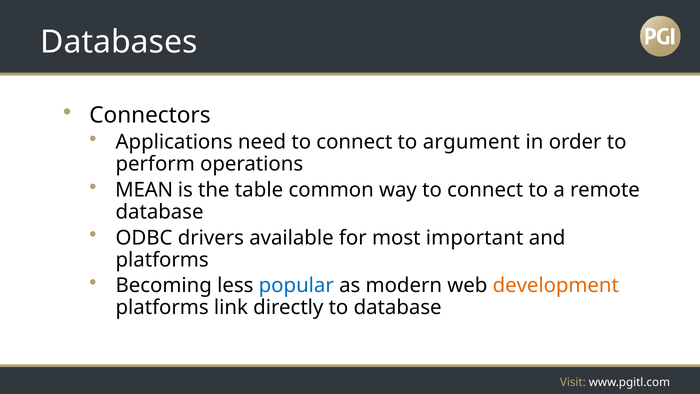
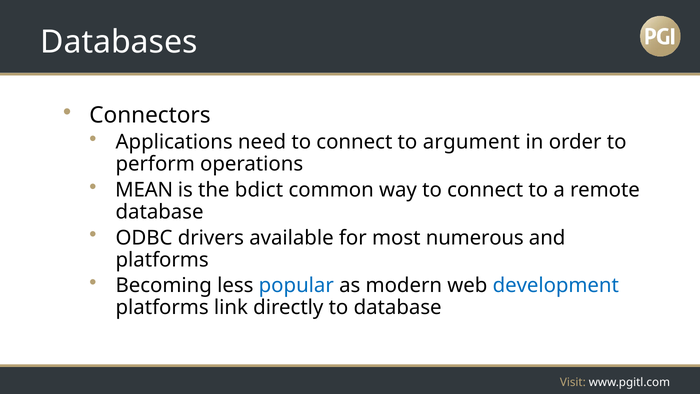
table: table -> bdict (259, 190)
important: important -> numerous (475, 238)
development colour: orange -> blue (556, 285)
